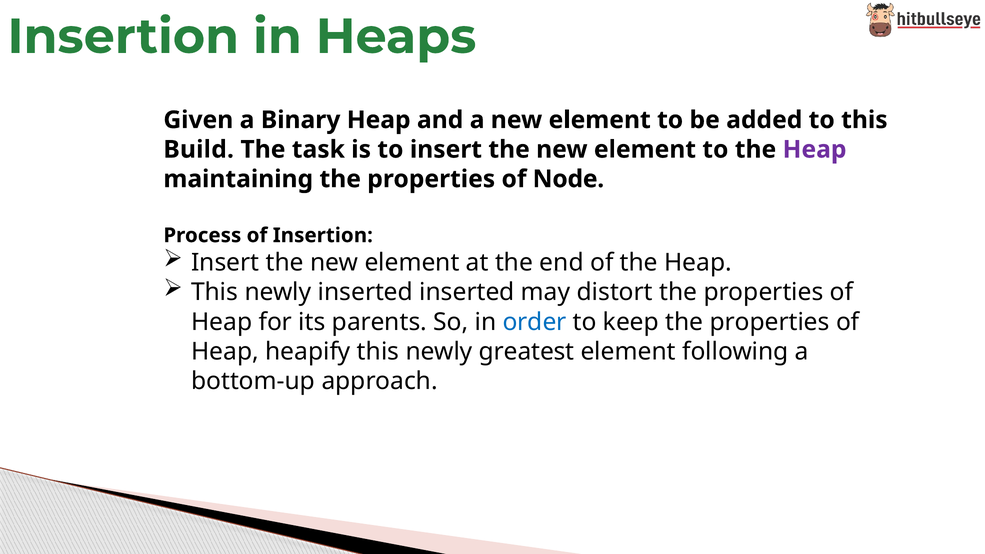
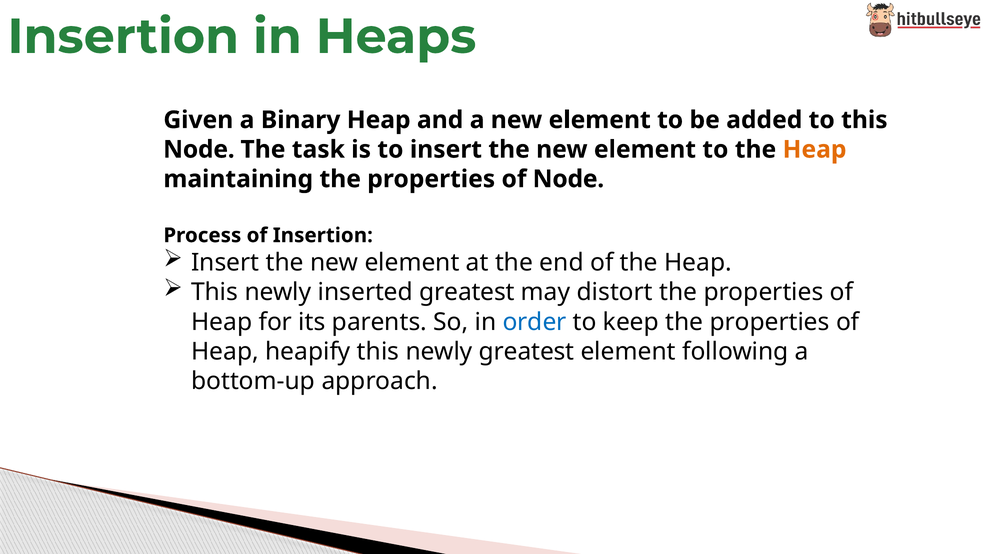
Build: Build -> Node (199, 150)
Heap colour: purple -> orange (815, 150)
inserted inserted: inserted -> greatest (467, 292)
